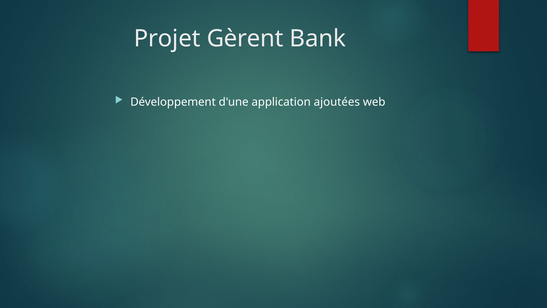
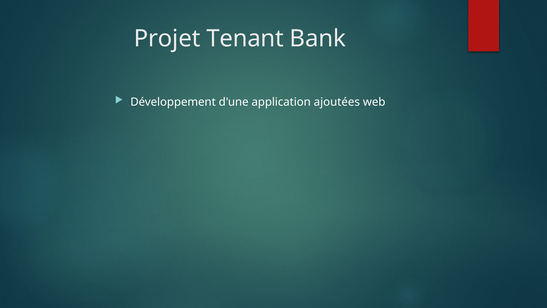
Gèrent: Gèrent -> Tenant (245, 38)
